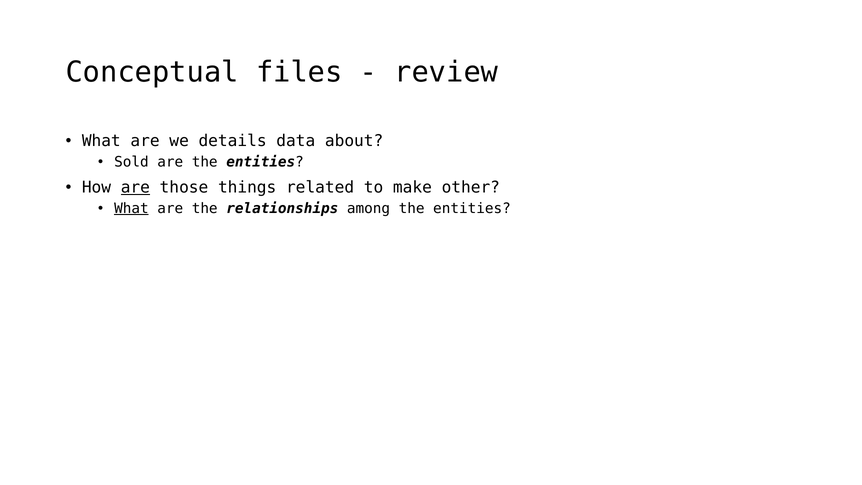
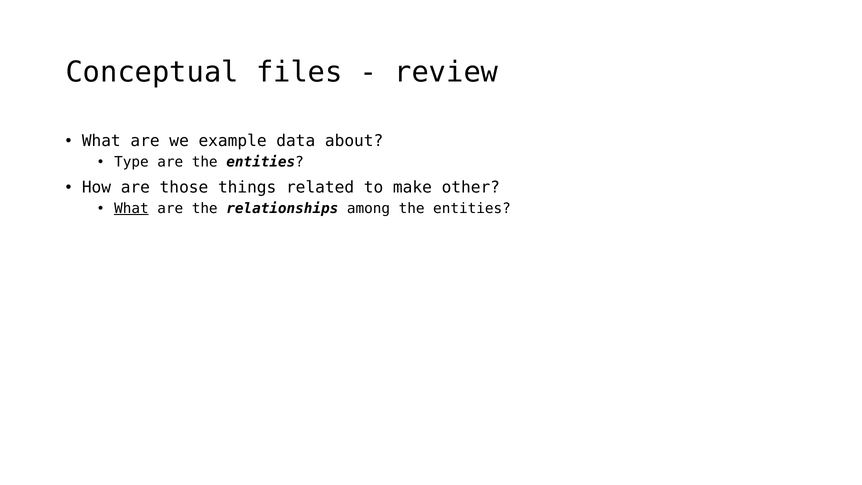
details: details -> example (233, 141)
Sold: Sold -> Type (131, 162)
are underline: present -> none (135, 187)
